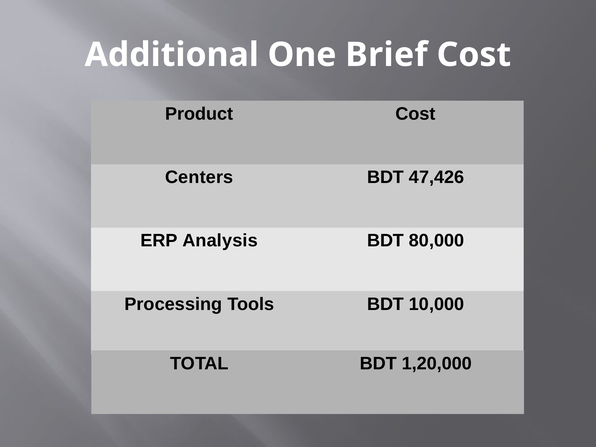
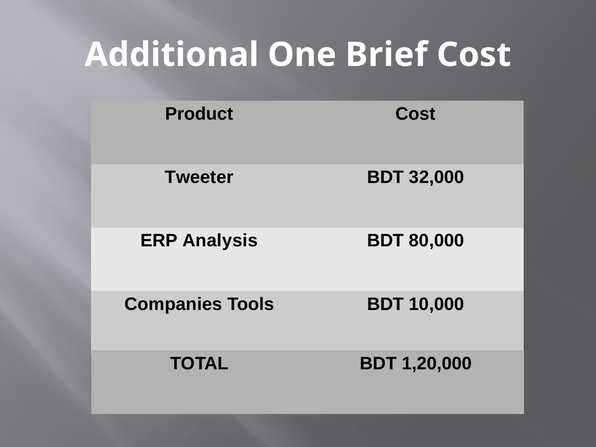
Centers: Centers -> Tweeter (199, 177)
47,426: 47,426 -> 32,000 (437, 177)
Processing: Processing -> Companies (173, 304)
